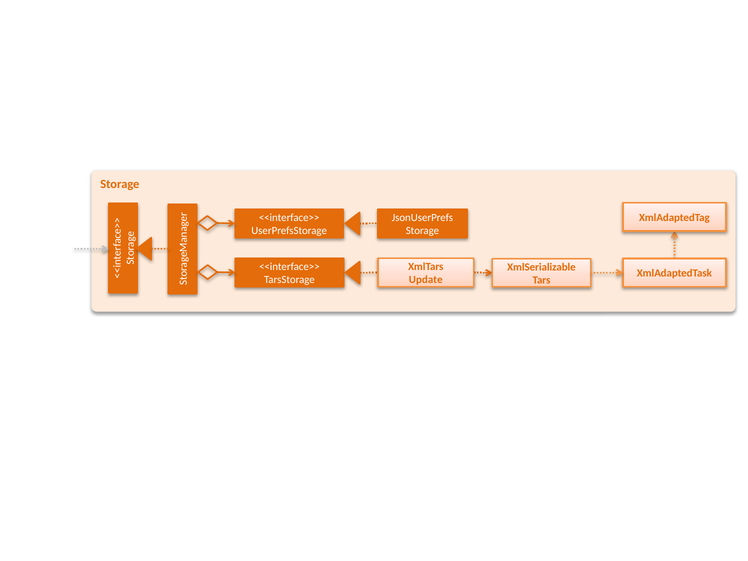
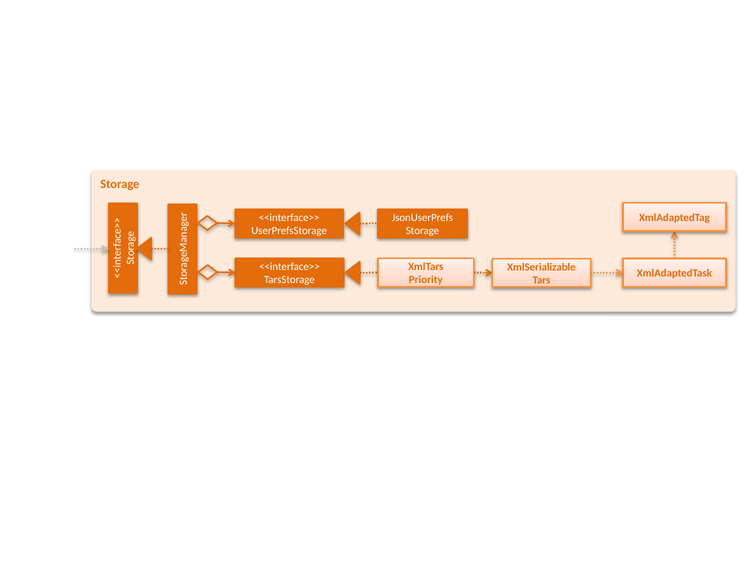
Update: Update -> Priority (426, 280)
